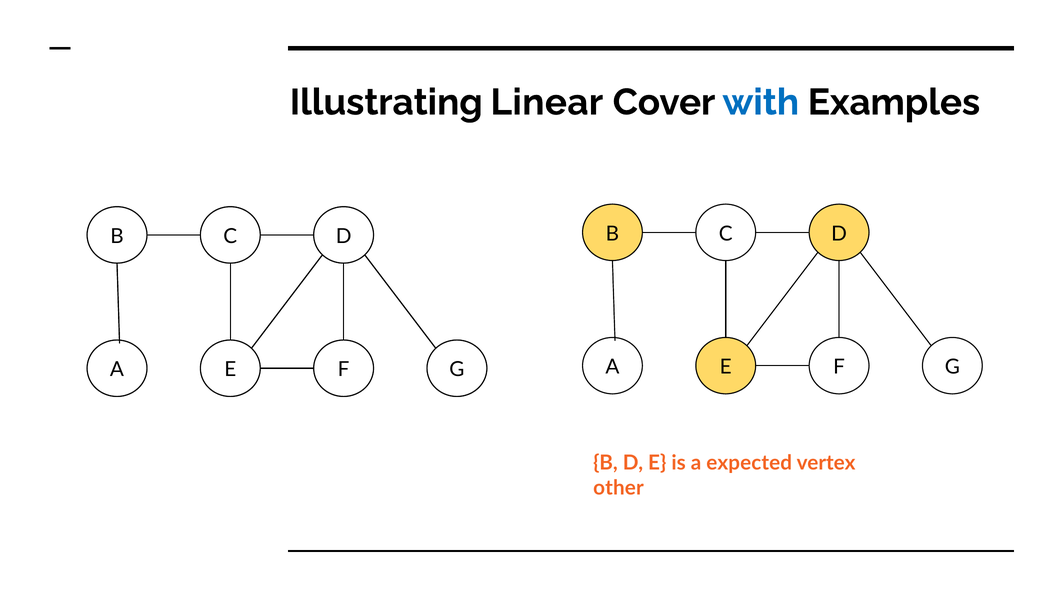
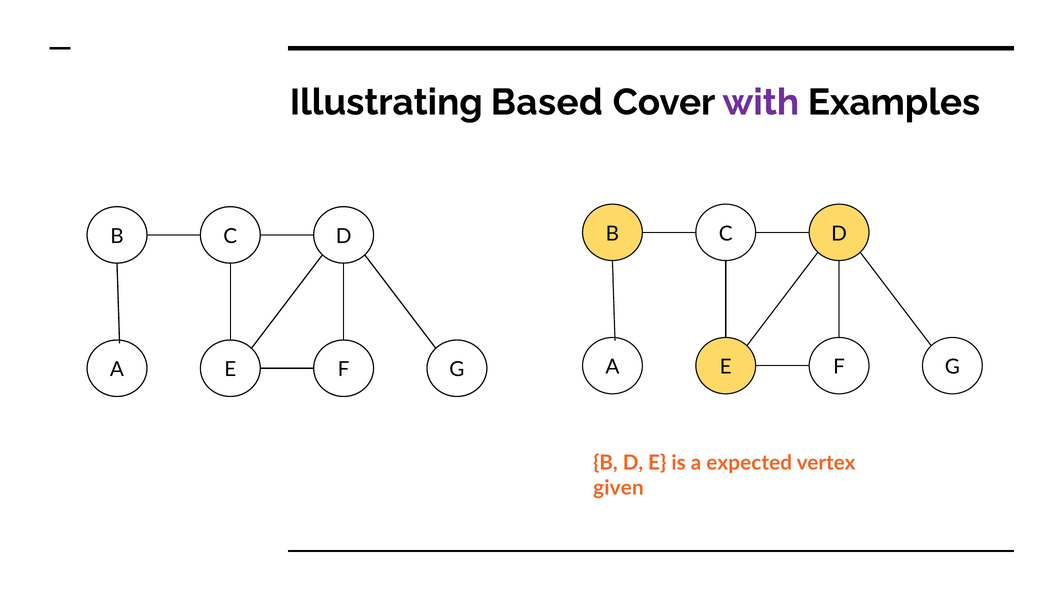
Linear: Linear -> Based (547, 102)
with colour: blue -> purple (761, 102)
other: other -> given (618, 488)
